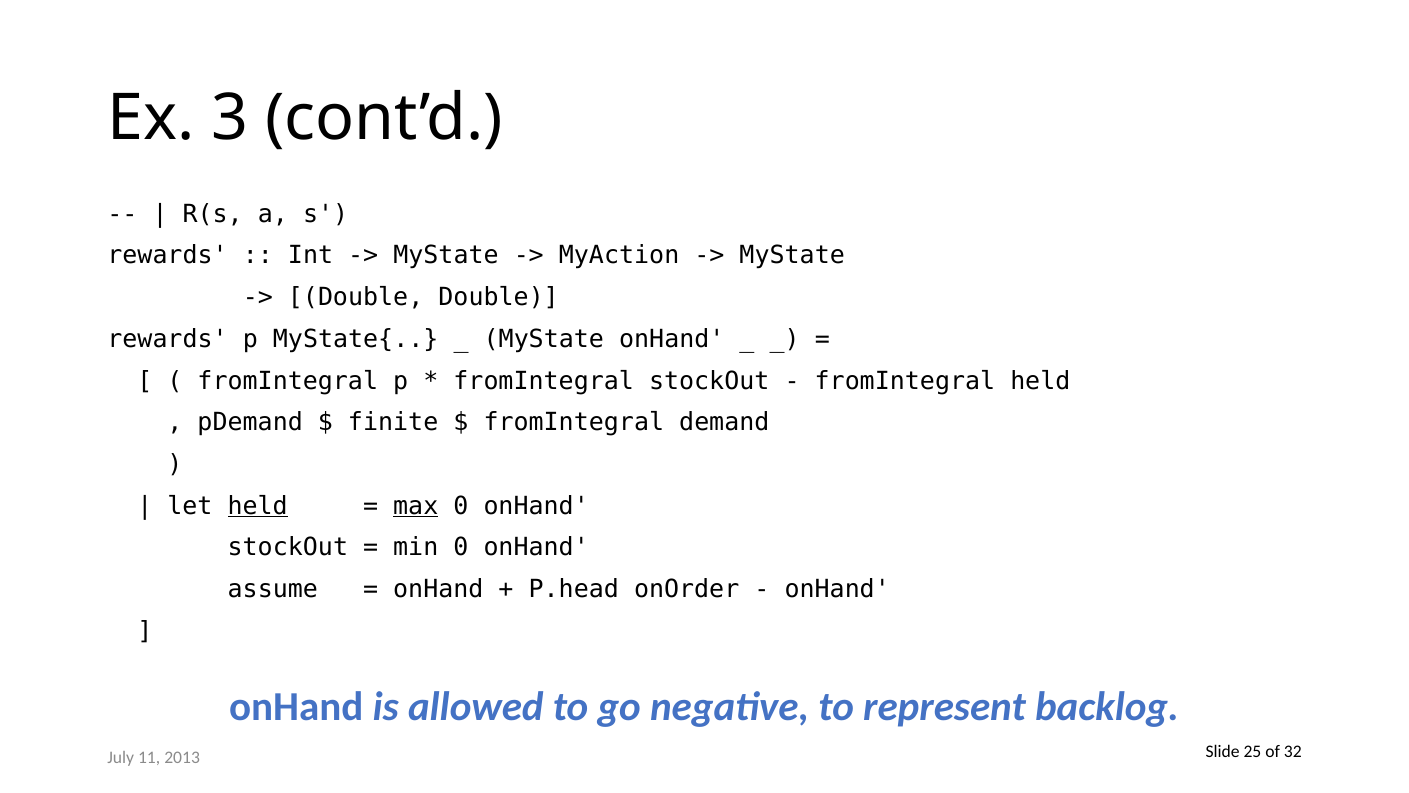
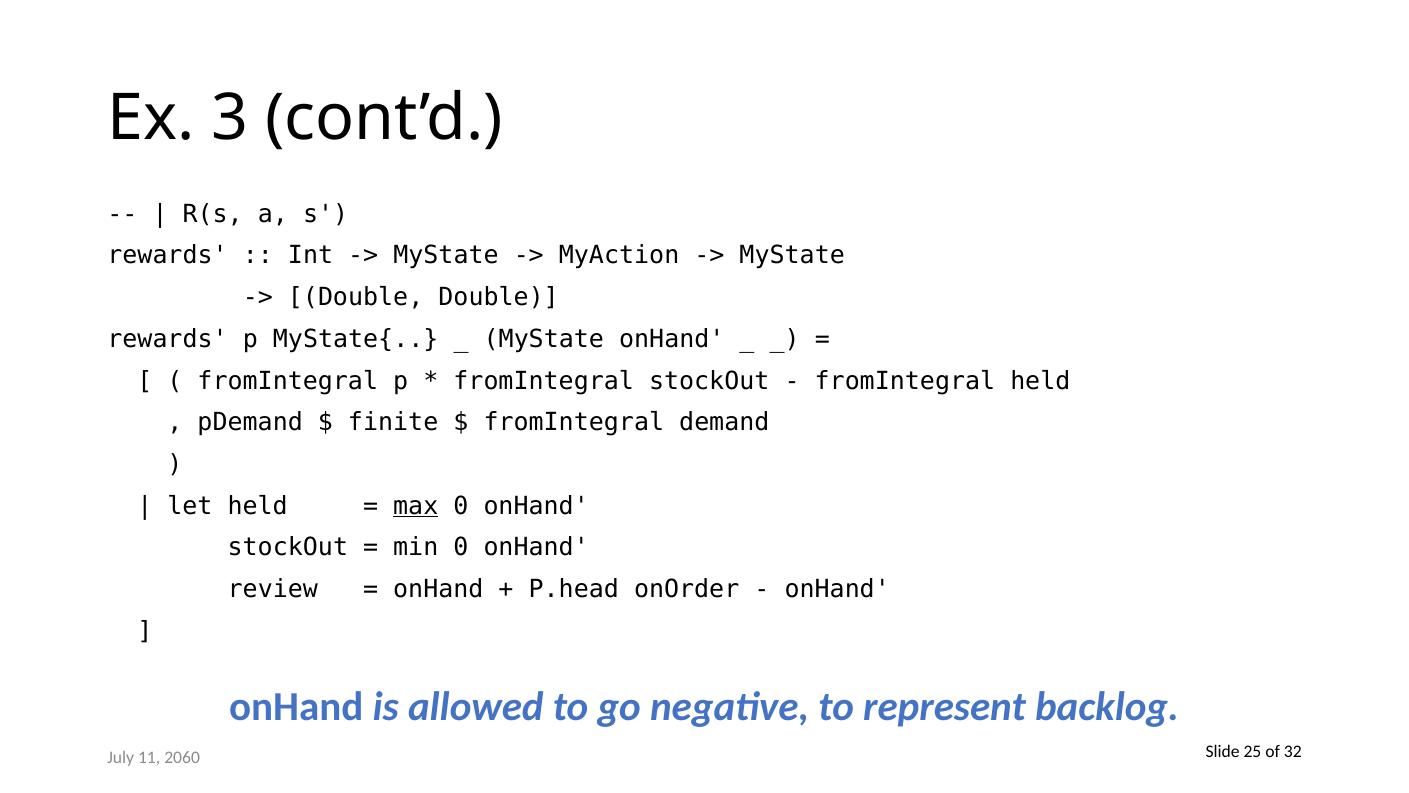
held underline: present -> none (258, 505)
assume: assume -> review (273, 589)
2013: 2013 -> 2060 (182, 757)
